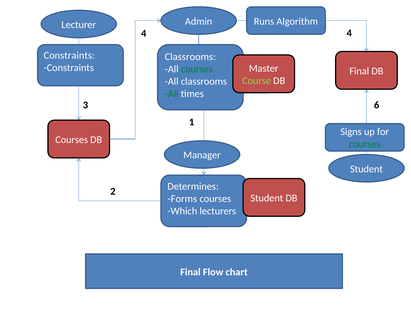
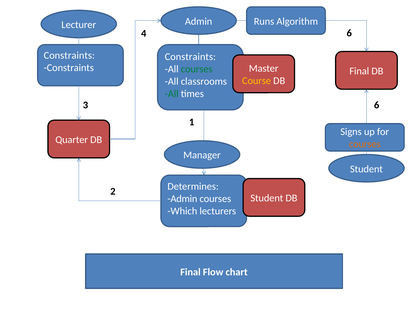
4 4: 4 -> 6 (349, 33)
Classrooms: Classrooms -> Constraints (190, 57)
Course colour: light green -> yellow (257, 80)
Courses: Courses -> Quarter (72, 139)
courses colour: green -> orange (365, 144)
Forms: Forms -> Admin (182, 198)
